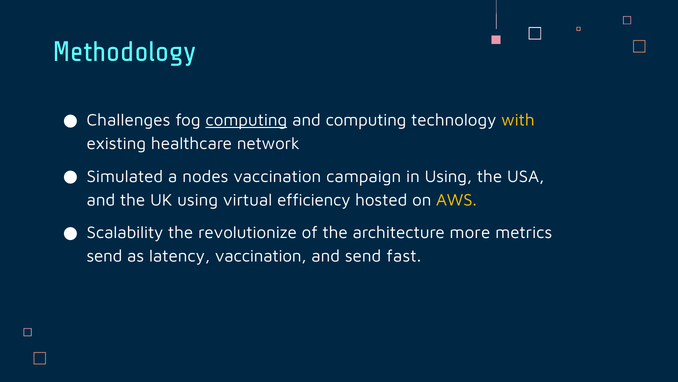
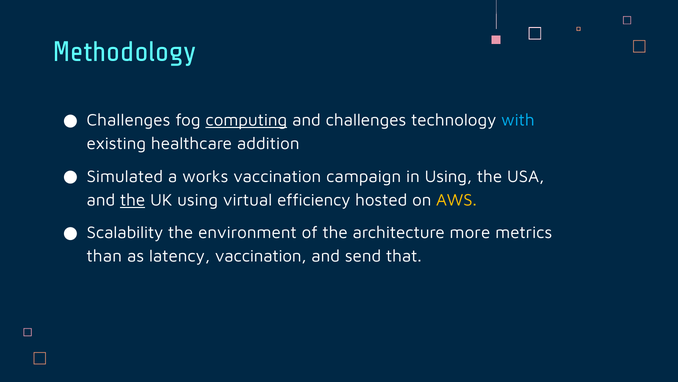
and computing: computing -> challenges (366, 120)
with colour: yellow -> light blue (518, 120)
network: network -> addition (268, 143)
nodes: nodes -> works (205, 176)
the underline: none -> present (133, 200)
revolutionize: revolutionize -> environment (247, 232)
send: send -> than (104, 256)
fast: fast -> that (404, 256)
